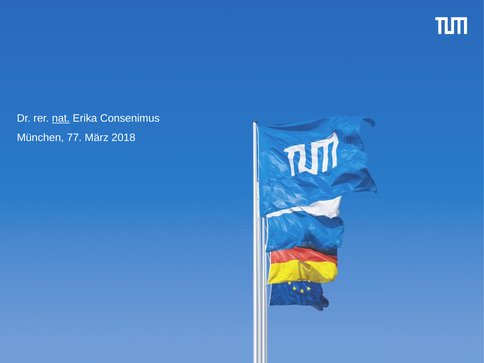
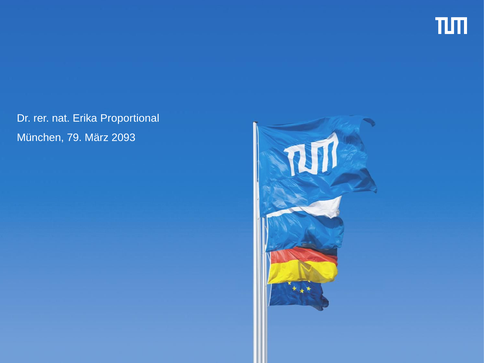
nat underline: present -> none (61, 118)
Consenimus: Consenimus -> Proportional (130, 118)
77: 77 -> 79 (74, 138)
2018: 2018 -> 2093 (123, 138)
